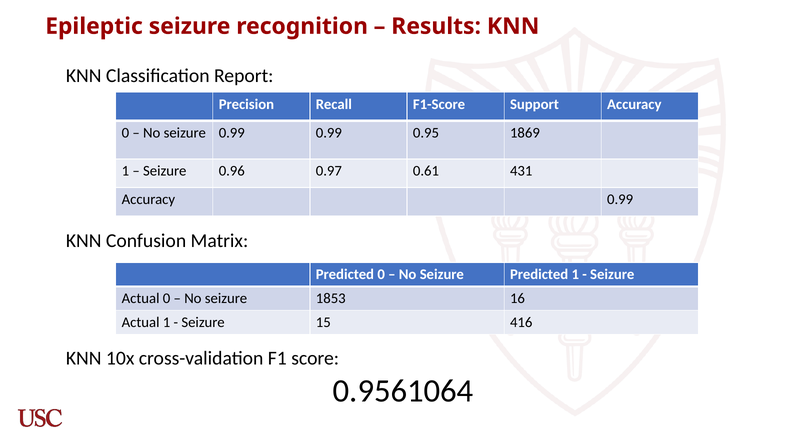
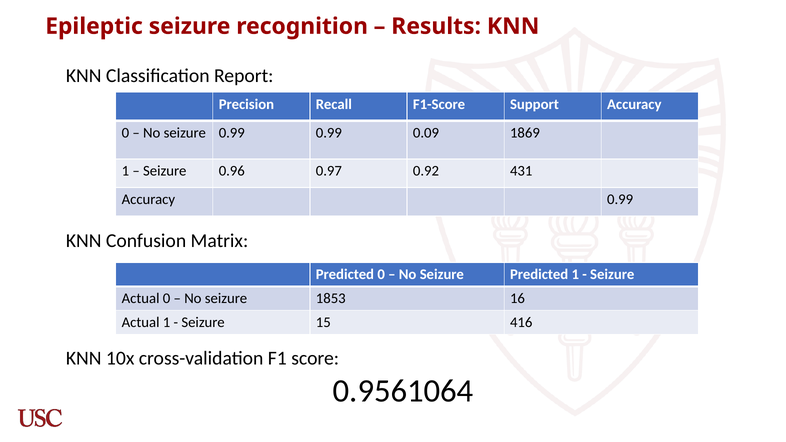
0.95: 0.95 -> 0.09 (426, 133)
0.61: 0.61 -> 0.92 (426, 171)
